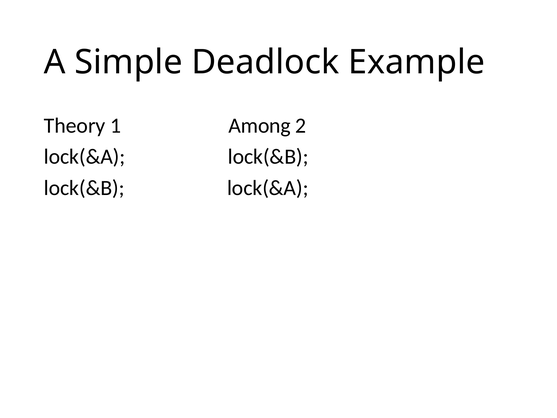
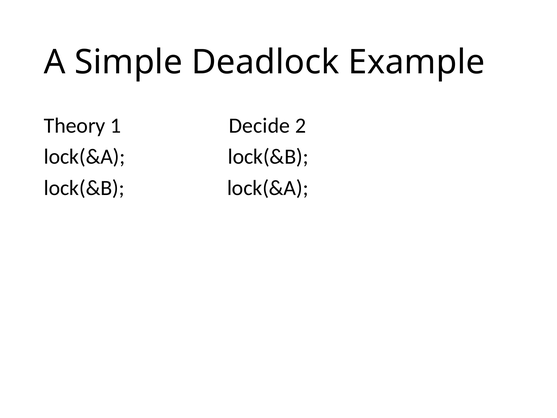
Among: Among -> Decide (259, 126)
